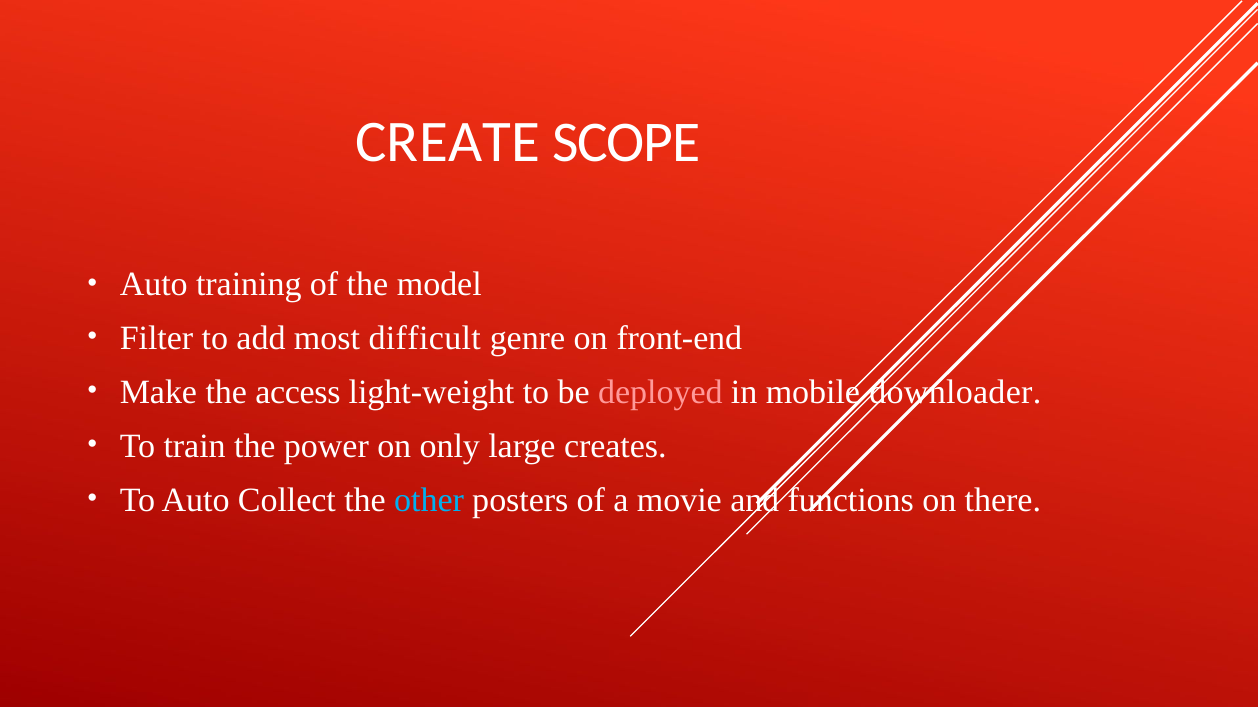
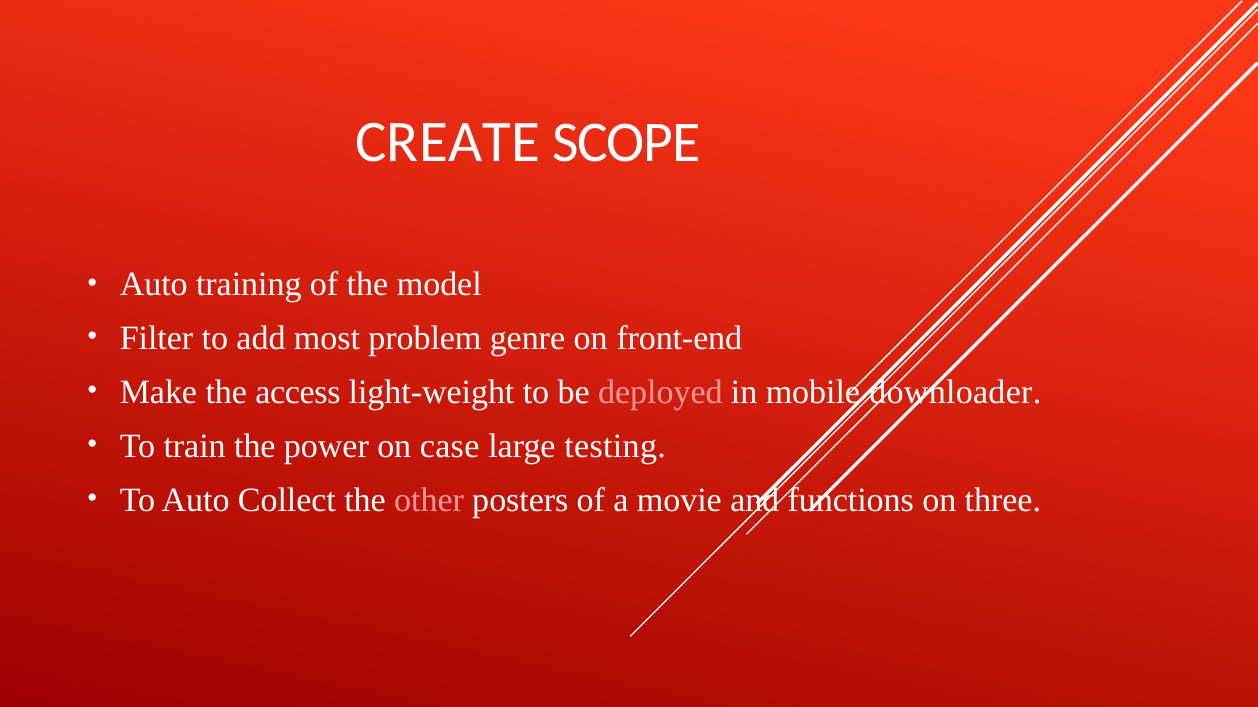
difficult: difficult -> problem (425, 338)
only: only -> case (450, 446)
creates: creates -> testing (615, 446)
other colour: light blue -> pink (429, 500)
there: there -> three (1003, 500)
